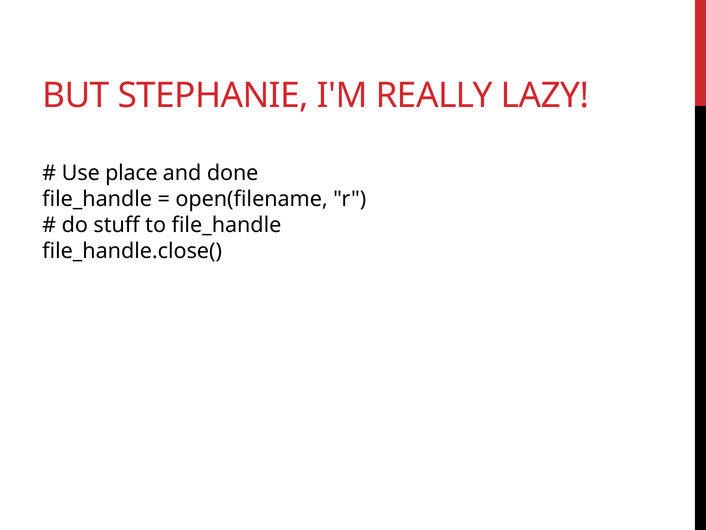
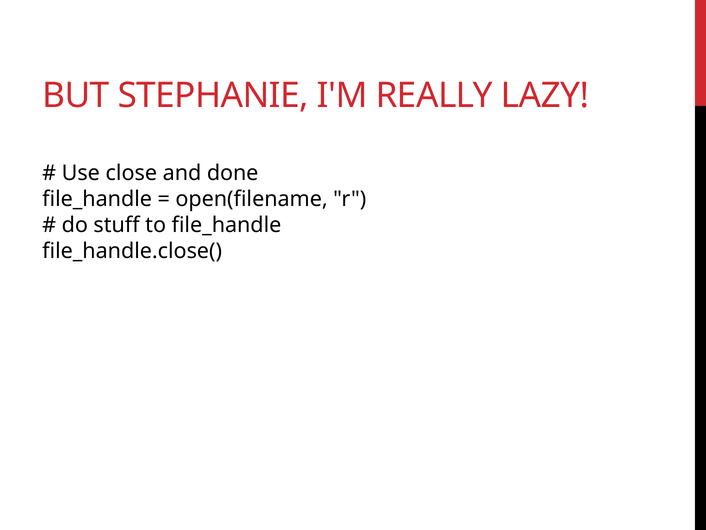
place: place -> close (131, 173)
